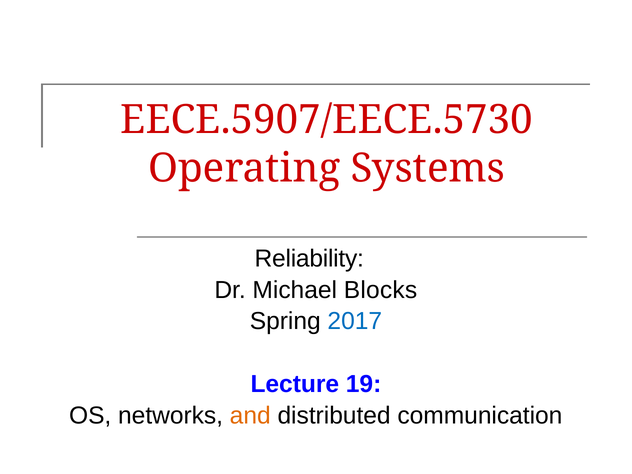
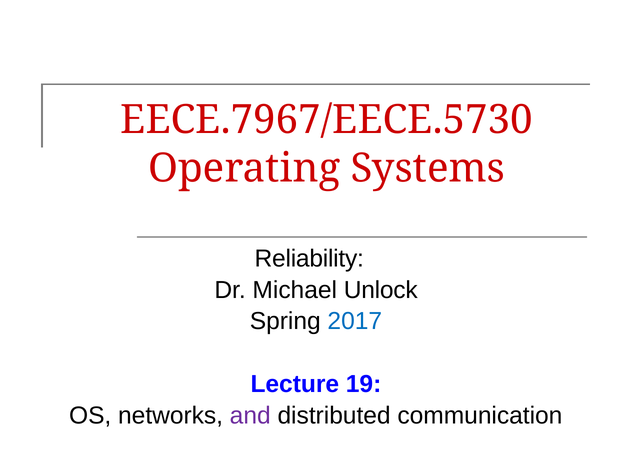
EECE.5907/EECE.5730: EECE.5907/EECE.5730 -> EECE.7967/EECE.5730 (327, 120)
Blocks: Blocks -> Unlock (381, 290)
and colour: orange -> purple (250, 416)
